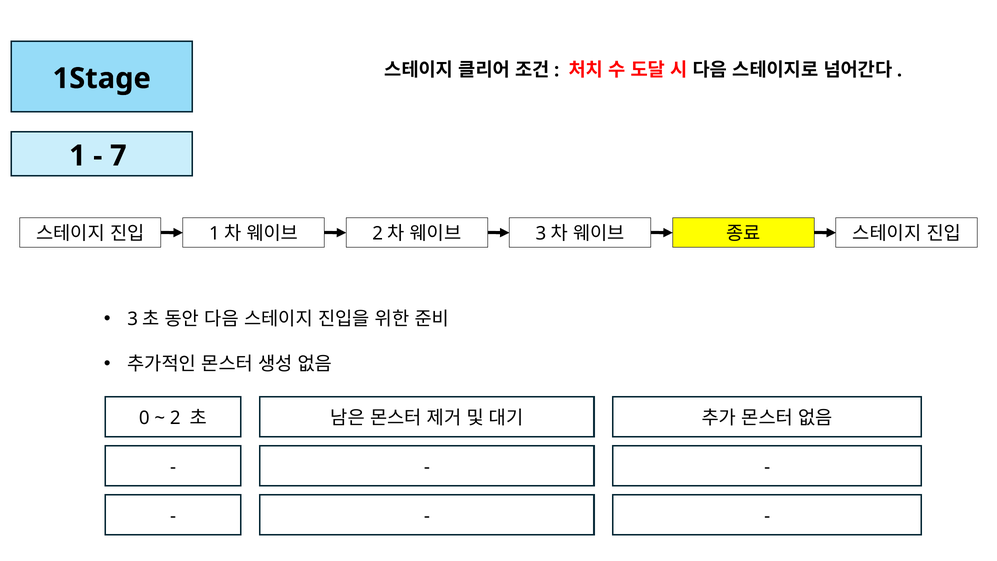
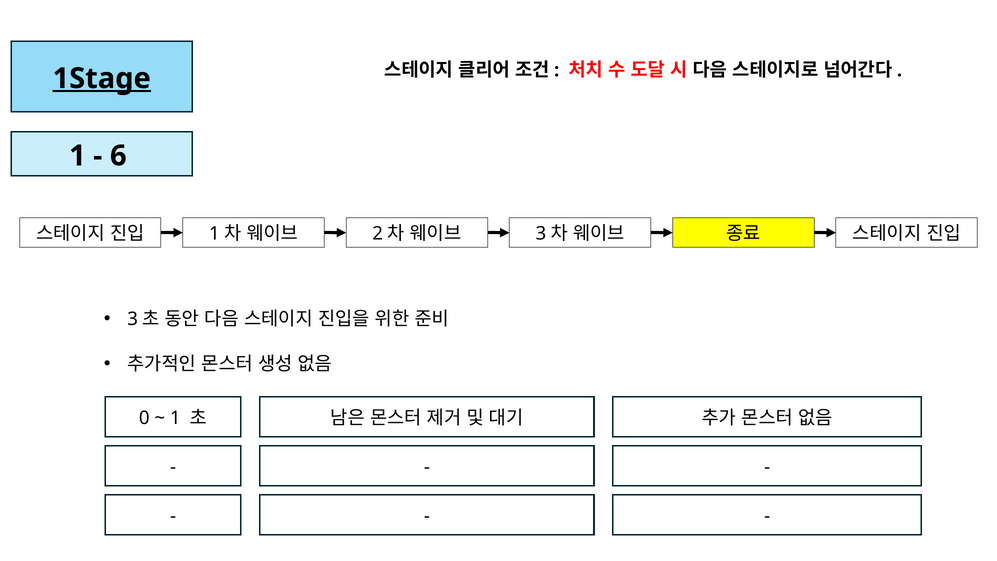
1Stage underline: none -> present (102, 78)
7: 7 -> 6 (118, 156)
2: 2 -> 1 (175, 418)
